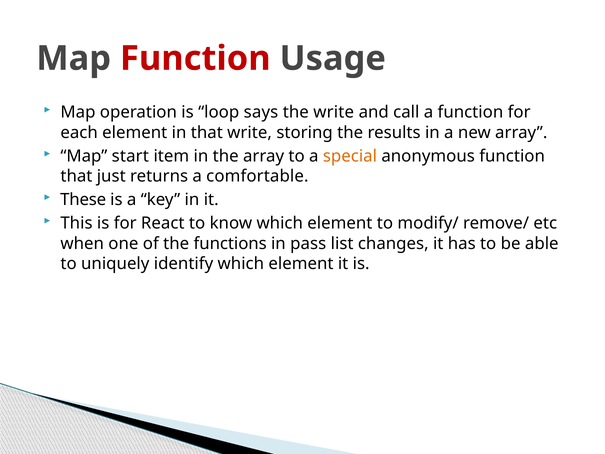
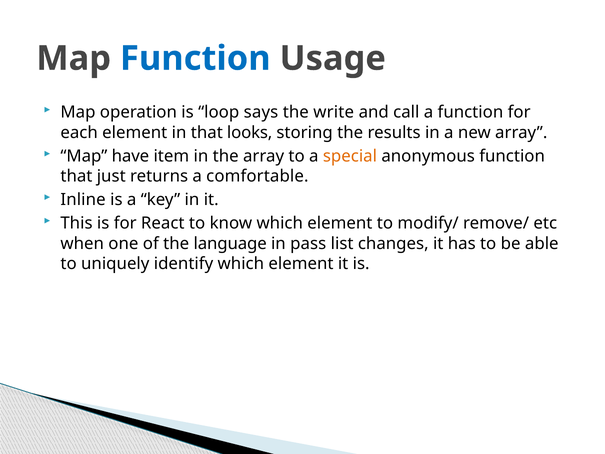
Function colour: red -> blue (195, 58)
that write: write -> looks (250, 132)
start: start -> have (130, 156)
These: These -> Inline (83, 200)
functions: functions -> language (230, 243)
